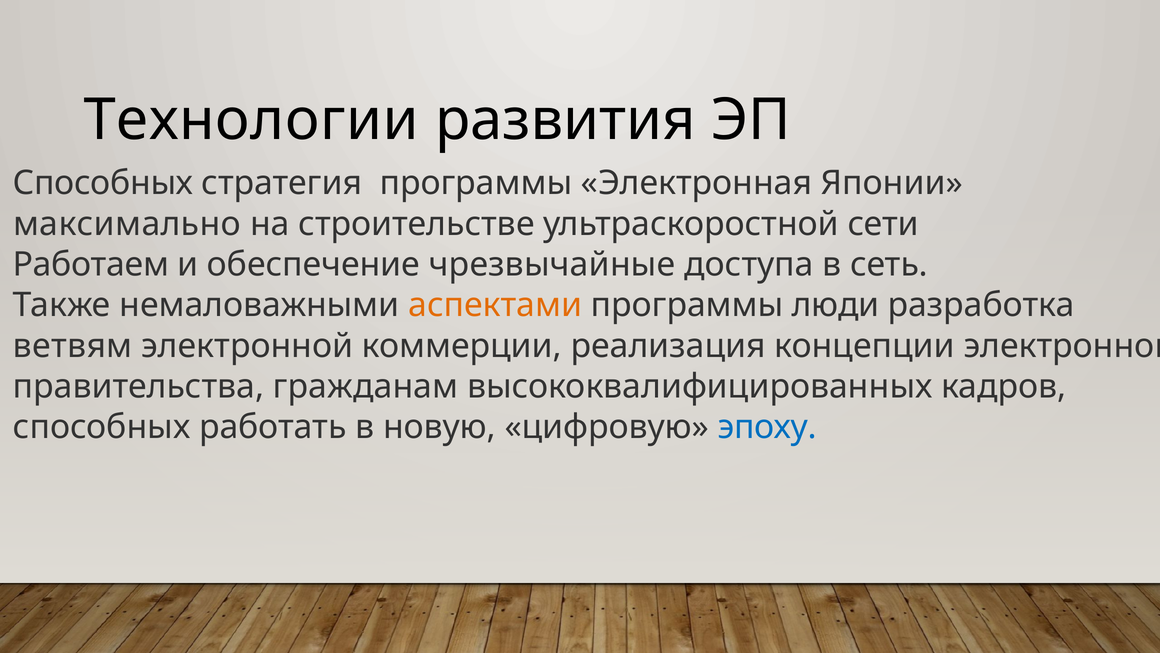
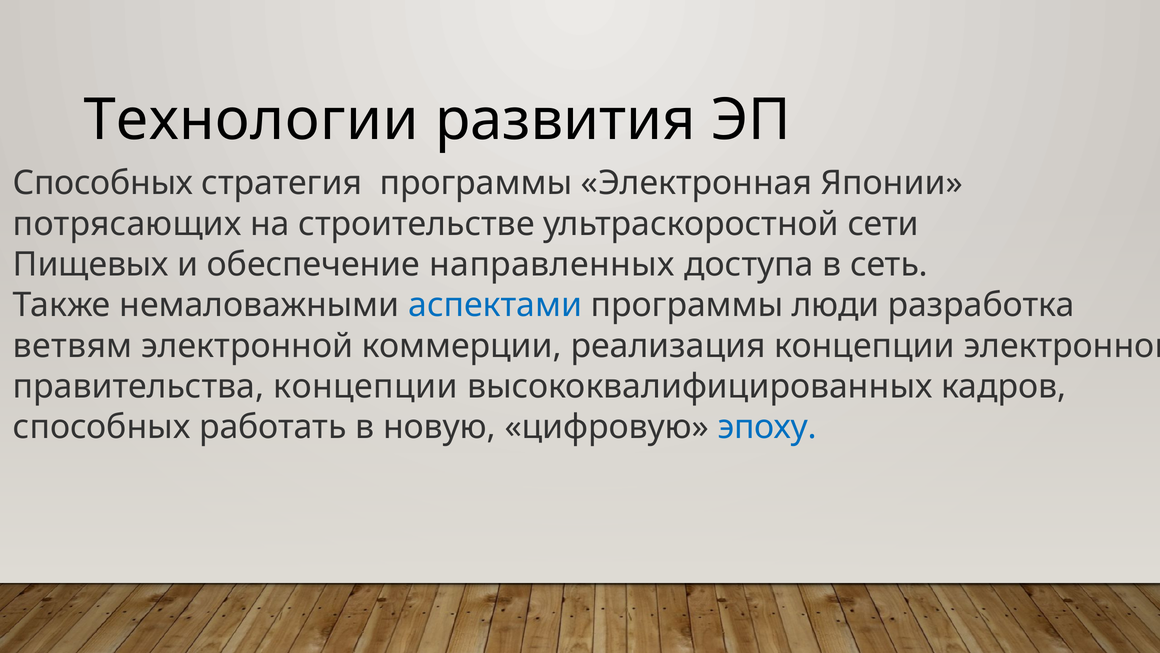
максимально: максимально -> потрясающих (127, 224)
Работаем: Работаем -> Пищевых (91, 264)
чрезвычайные: чрезвычайные -> направленных (552, 264)
аспектами colour: orange -> blue (495, 305)
правительства гражданам: гражданам -> концепции (365, 386)
